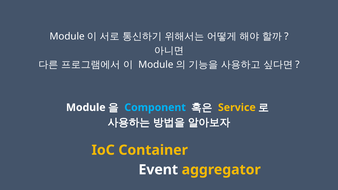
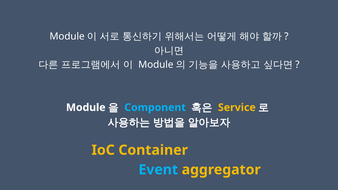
Event colour: white -> light blue (158, 170)
